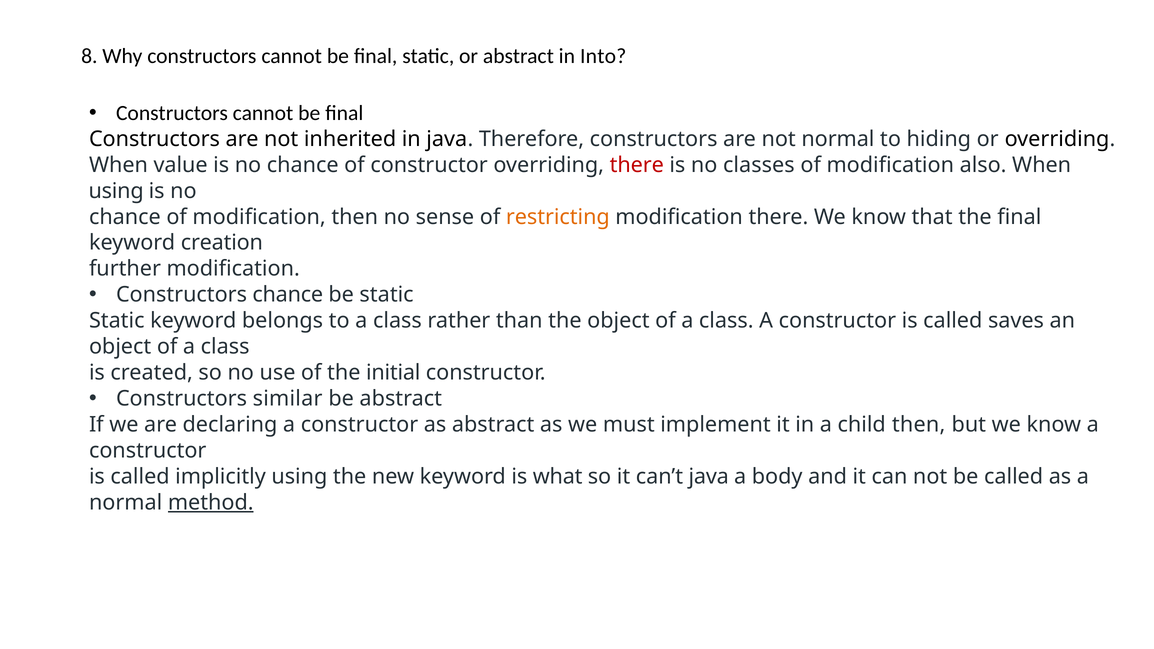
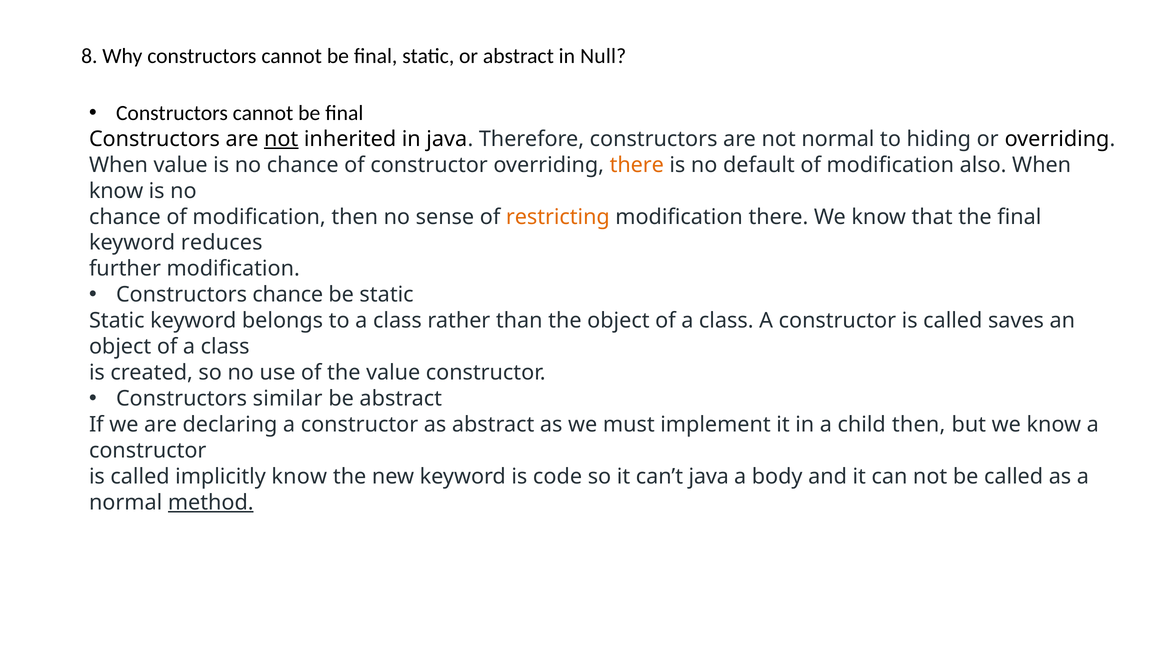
Into: Into -> Null (603, 56)
not underline: none -> present (281, 139)
there colour: red -> orange (637, 165)
classes: classes -> default (759, 165)
using: using -> know (116, 191)
creation: creation -> reduces (222, 243)
the initial: initial -> value (393, 373)
implicitly using: using -> know (299, 477)
what: what -> code (558, 477)
